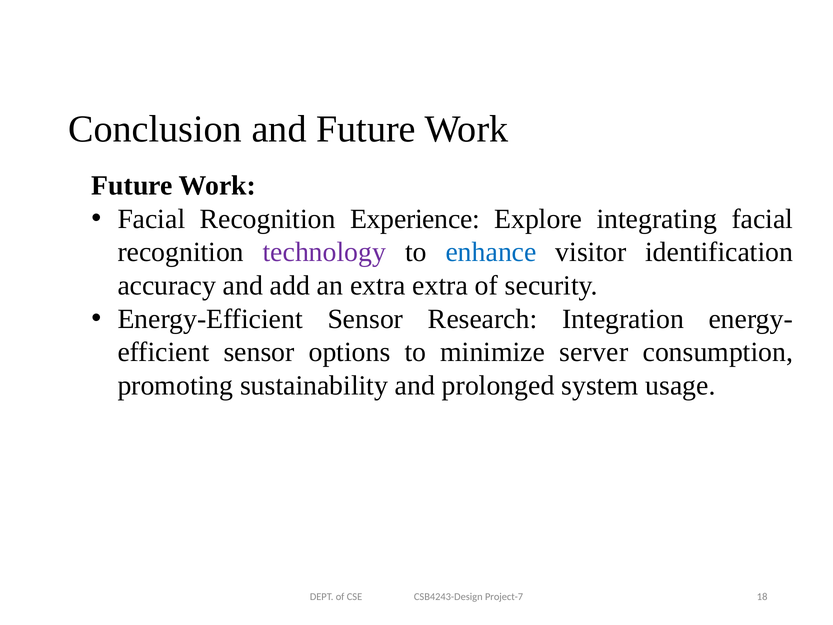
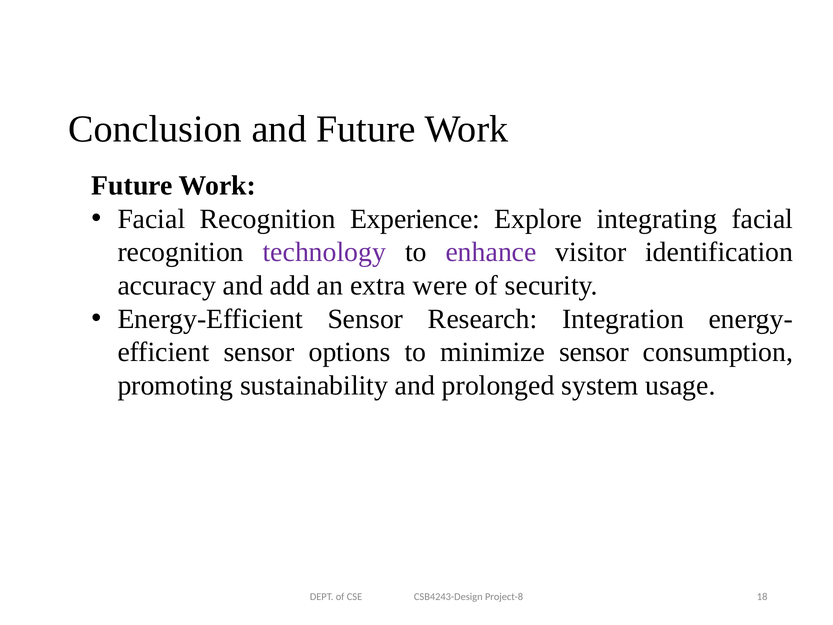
enhance colour: blue -> purple (491, 252)
extra extra: extra -> were (440, 285)
minimize server: server -> sensor (594, 352)
Project-7: Project-7 -> Project-8 (504, 596)
